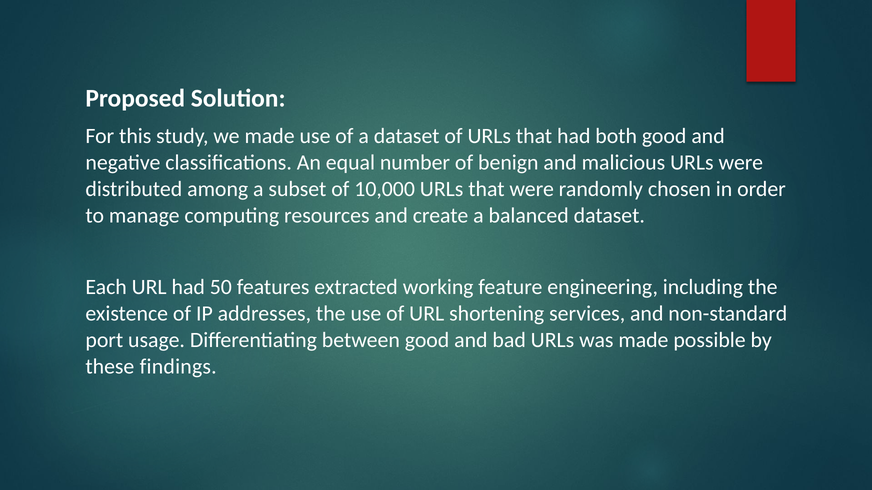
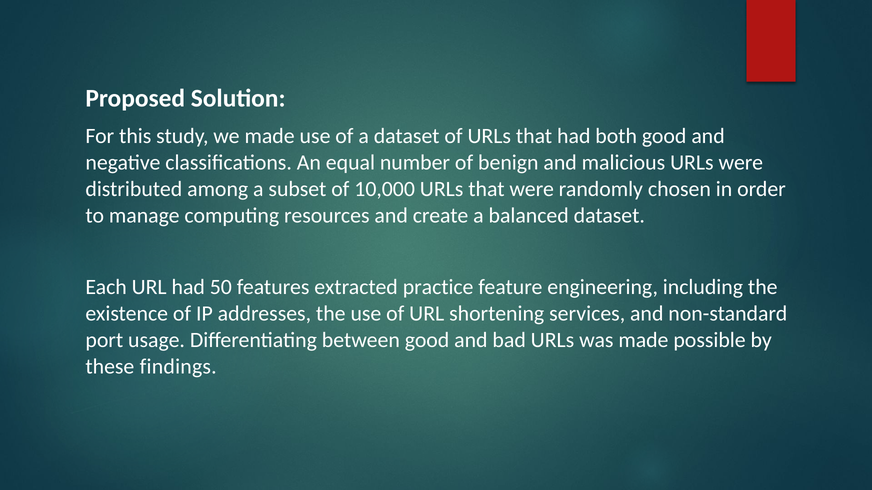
working: working -> practice (438, 287)
